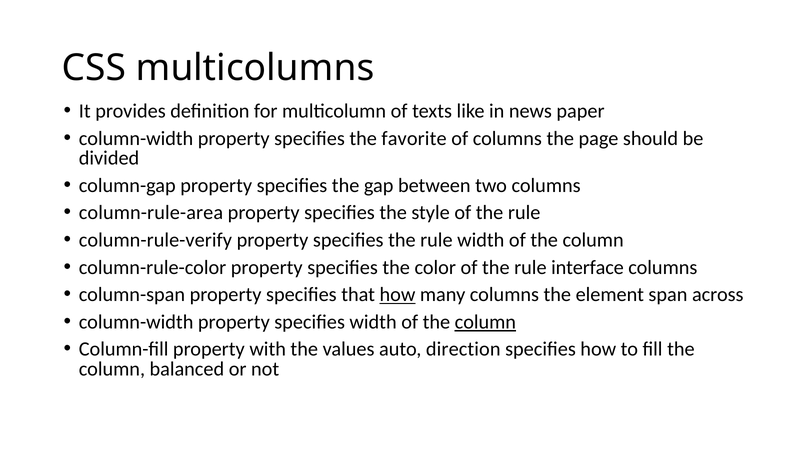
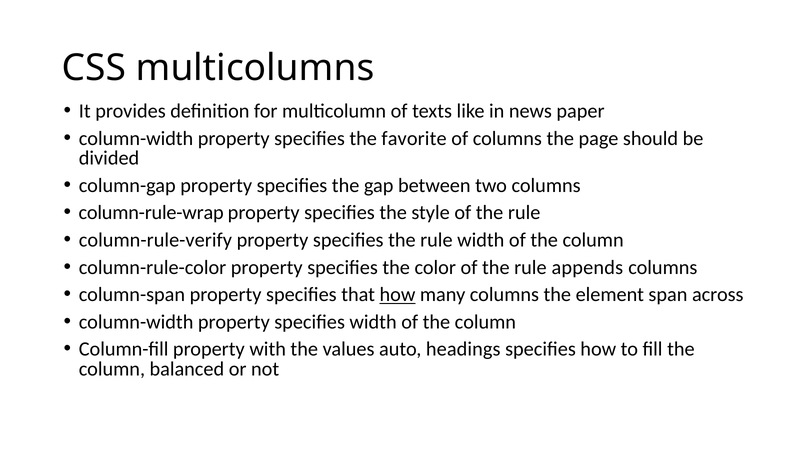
column-rule-area: column-rule-area -> column-rule-wrap (151, 213)
interface: interface -> appends (587, 267)
column underline: present -> none (485, 322)
direction: direction -> headings (463, 349)
